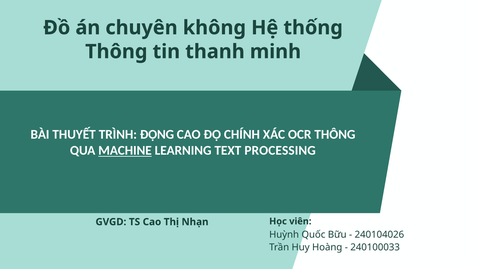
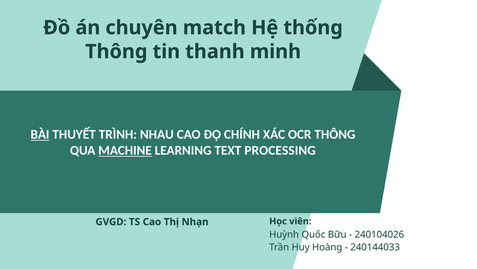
không: không -> match (214, 28)
BÀI underline: none -> present (40, 134)
ĐỘNG: ĐỘNG -> NHAU (157, 134)
240100033: 240100033 -> 240144033 (375, 247)
